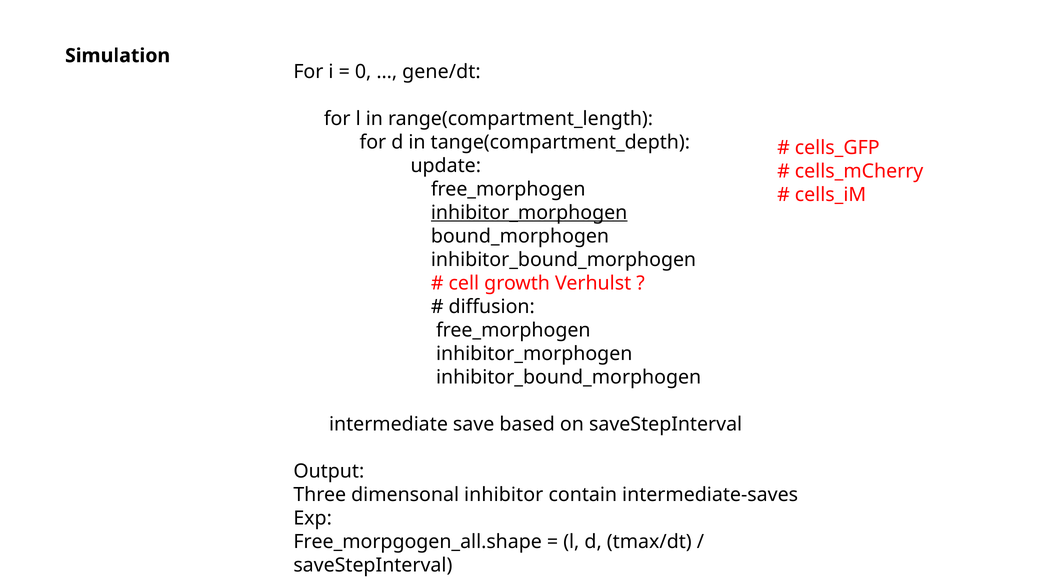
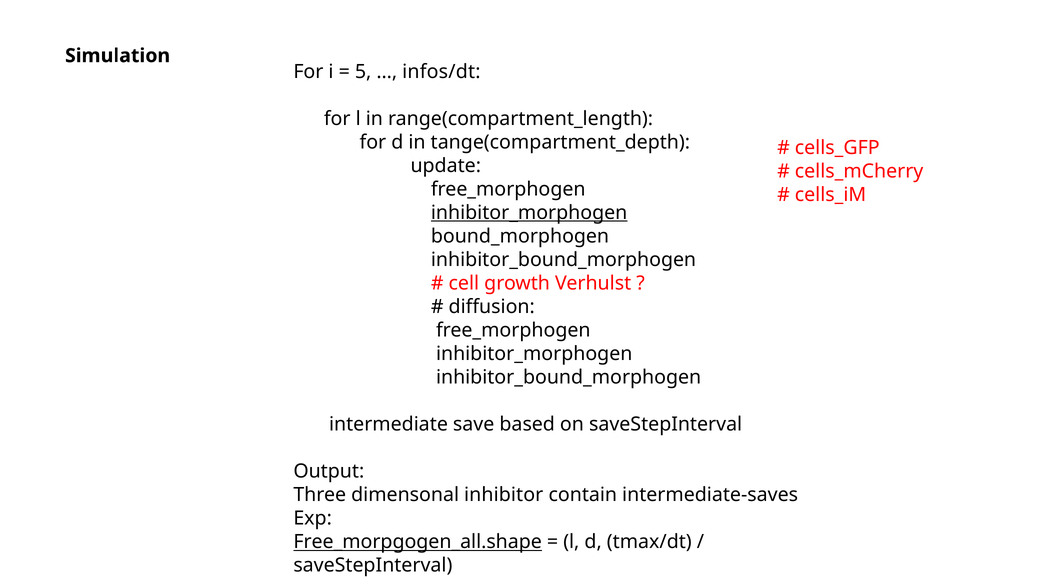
0: 0 -> 5 (363, 72)
gene/dt: gene/dt -> infos/dt (441, 72)
Free_morpgogen_all.shape underline: none -> present (418, 542)
